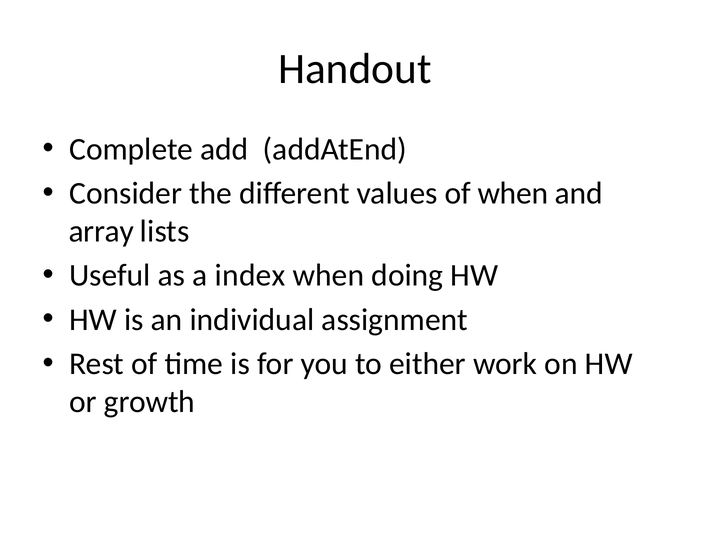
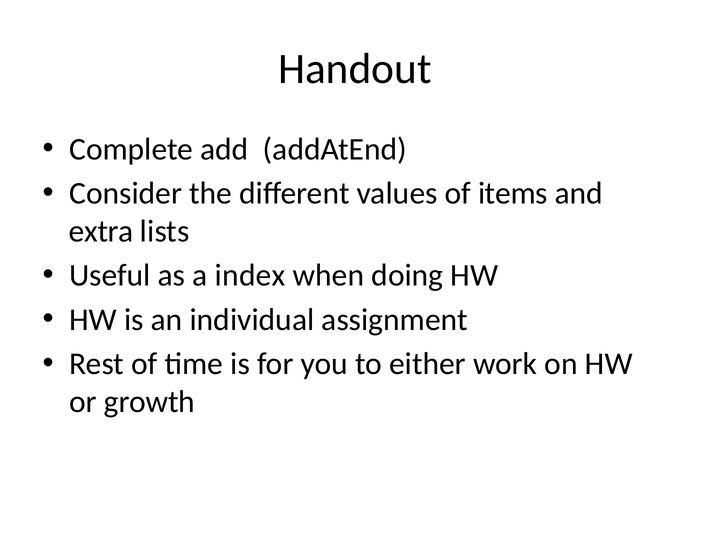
of when: when -> items (513, 193)
array: array -> extra (101, 231)
